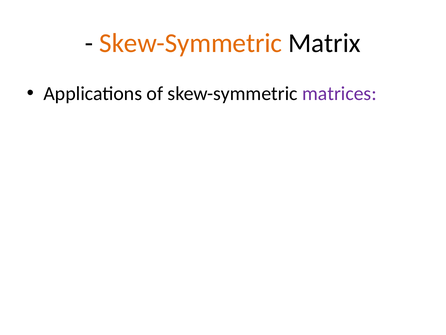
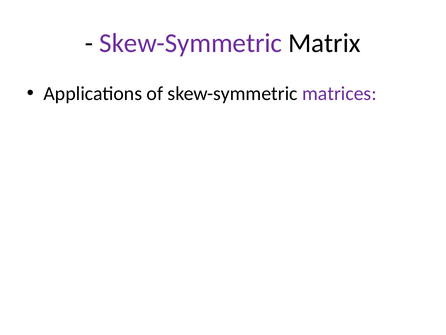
Skew-Symmetric colour: orange -> purple (191, 43)
